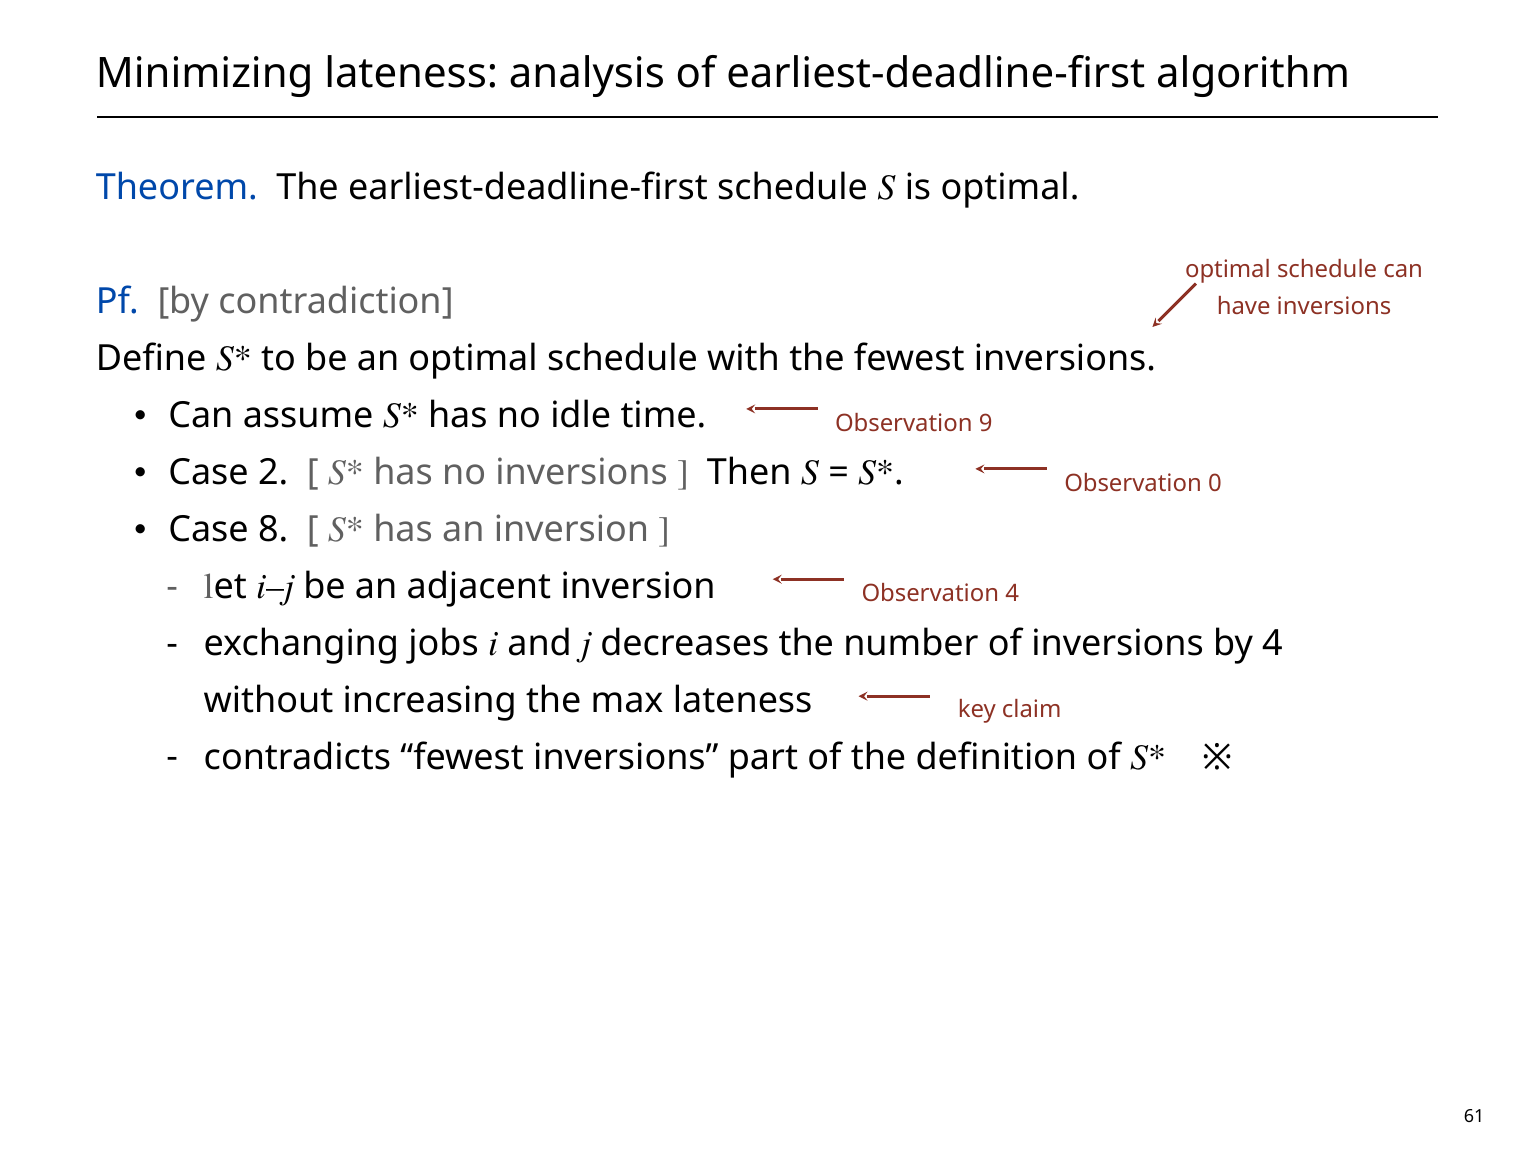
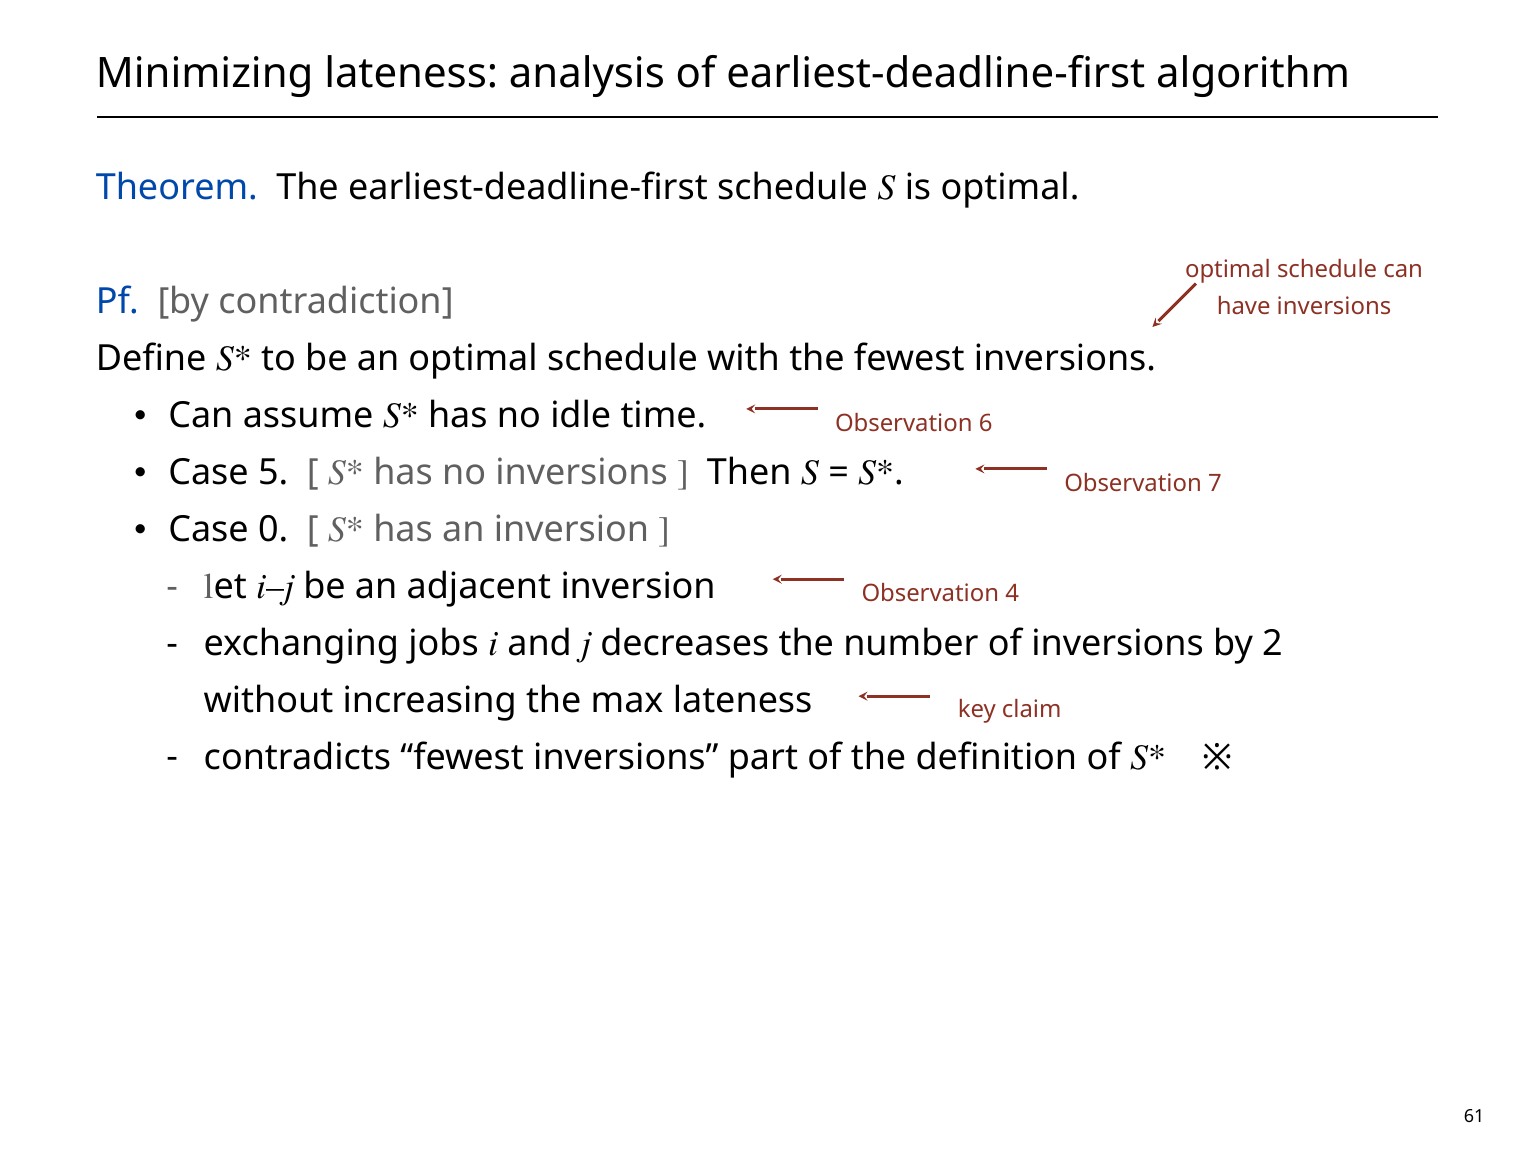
9: 9 -> 6 (986, 424)
2: 2 -> 5 (273, 472)
0: 0 -> 7 (1215, 484)
8: 8 -> 0 (273, 529)
by 4: 4 -> 2 (1272, 643)
